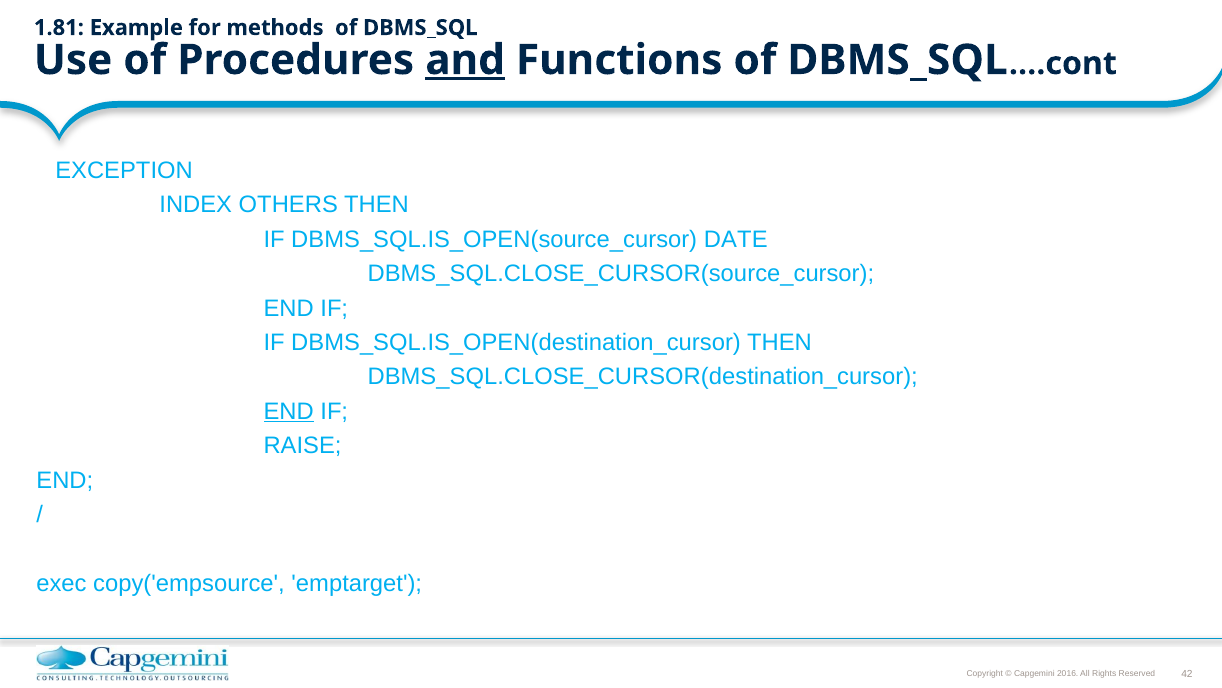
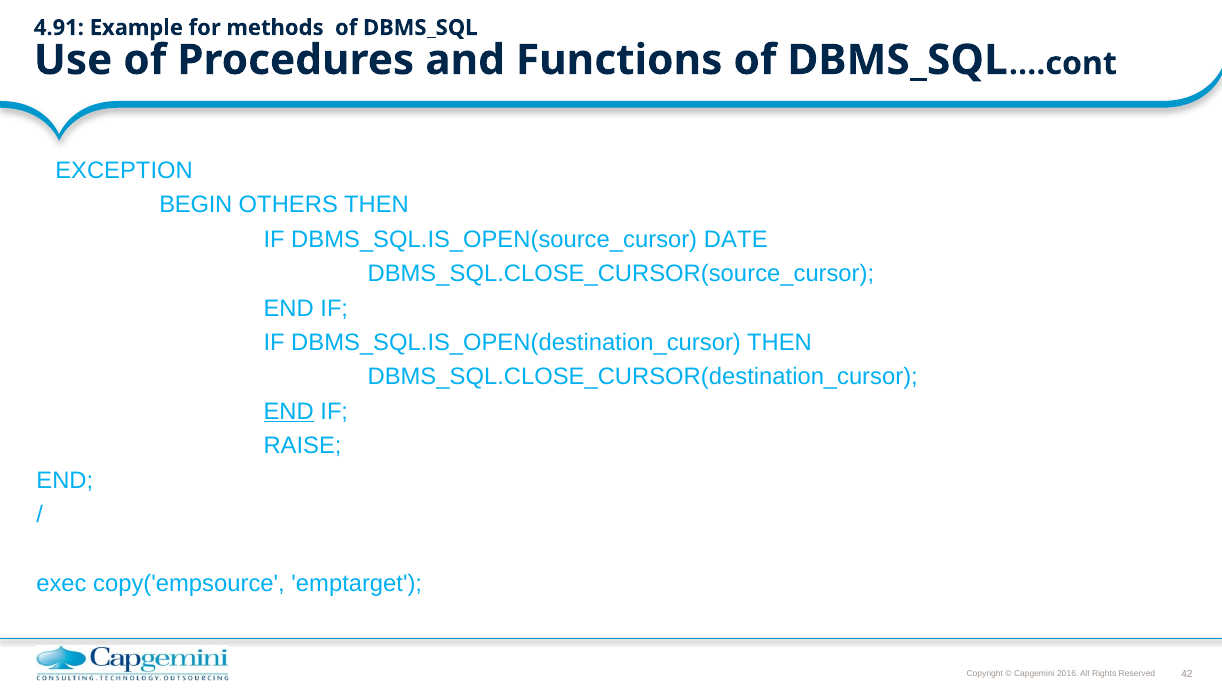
1.81: 1.81 -> 4.91 (59, 28)
and underline: present -> none (465, 60)
INDEX: INDEX -> BEGIN (196, 205)
